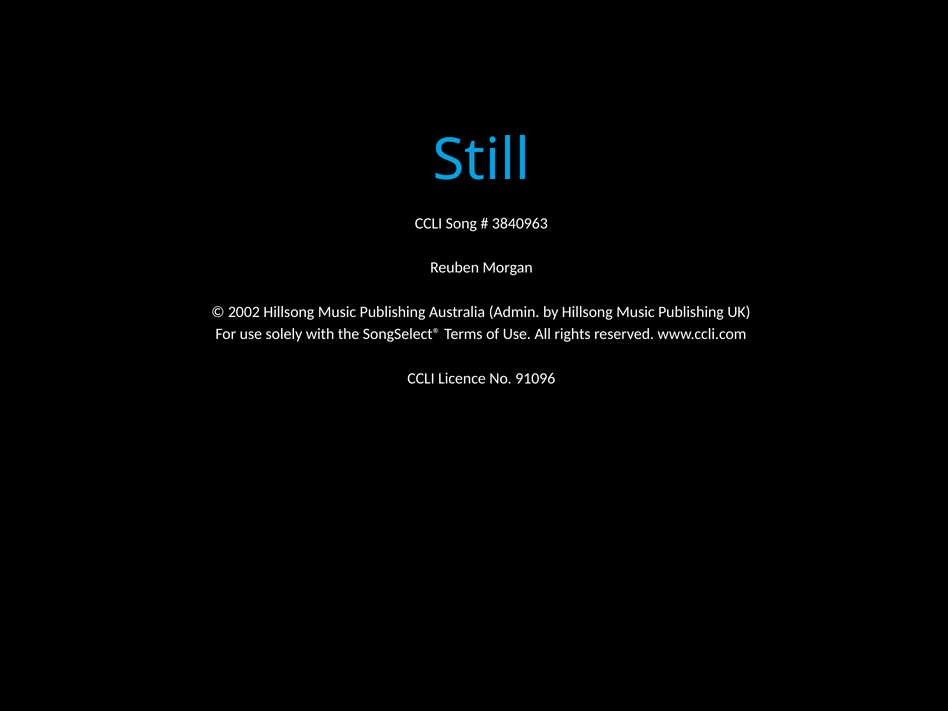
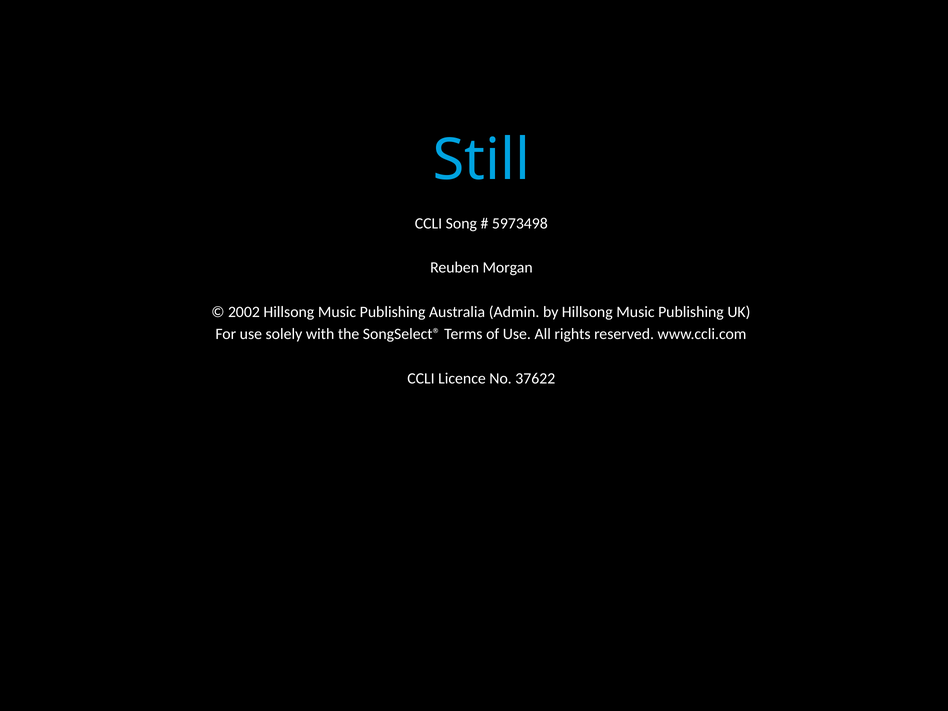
3840963: 3840963 -> 5973498 (520, 223)
91096: 91096 -> 37622 (535, 378)
